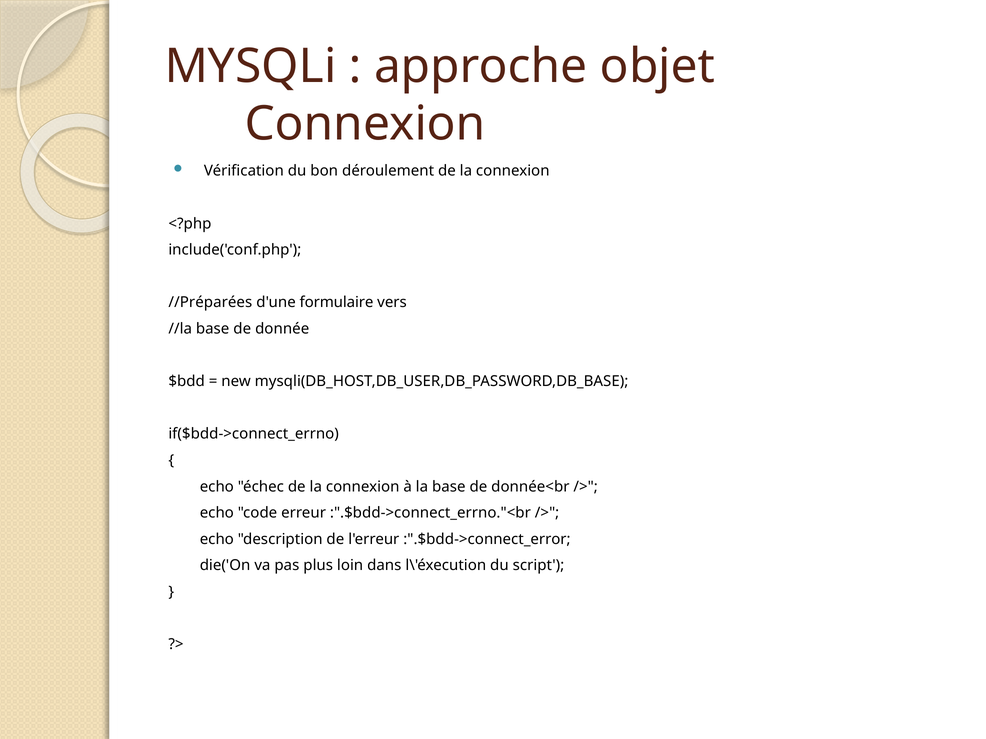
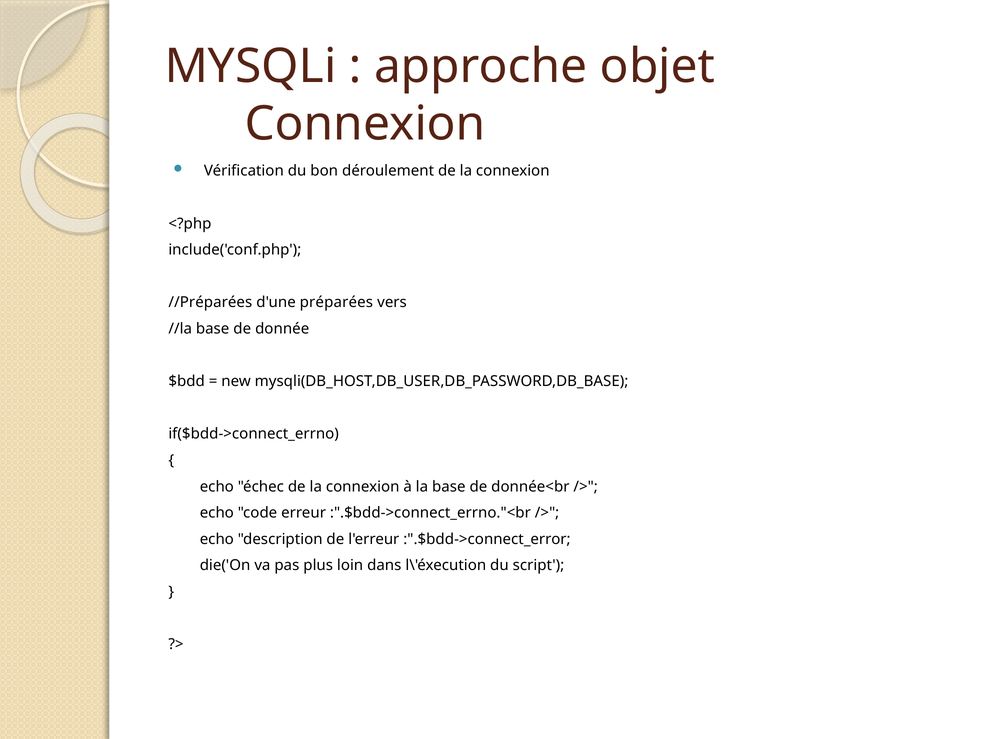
formulaire: formulaire -> préparées (336, 303)
